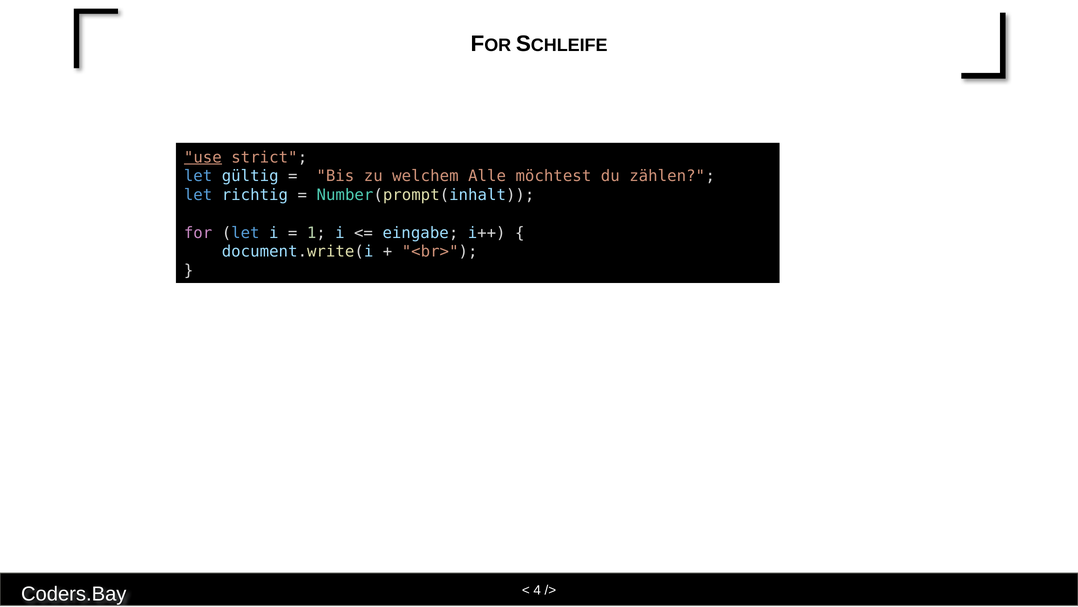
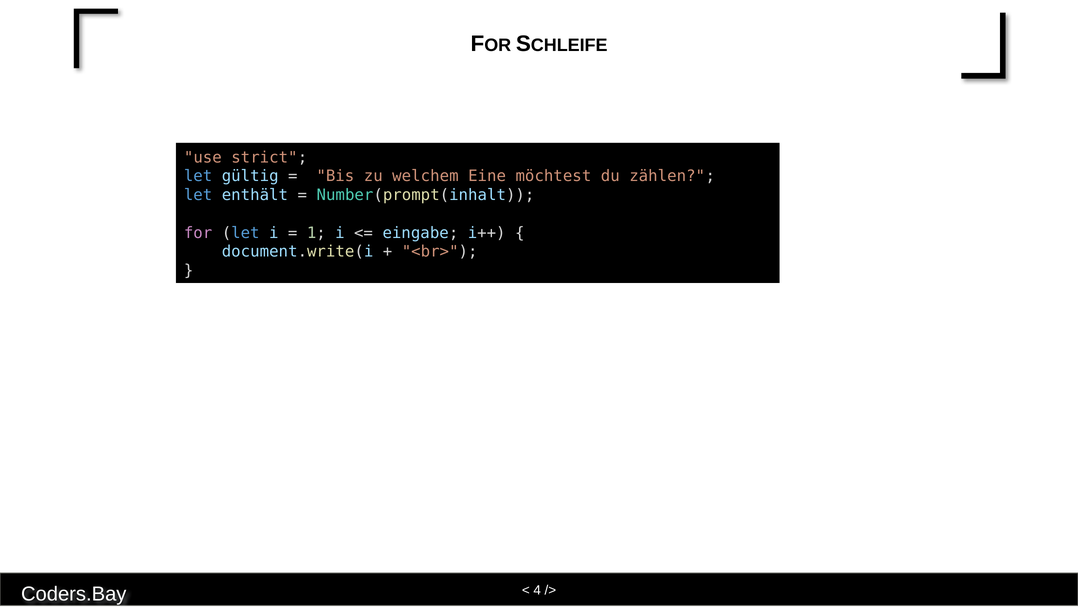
use underline: present -> none (203, 157)
Alle: Alle -> Eine (487, 176)
richtig: richtig -> enthält (255, 195)
